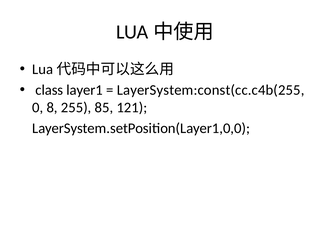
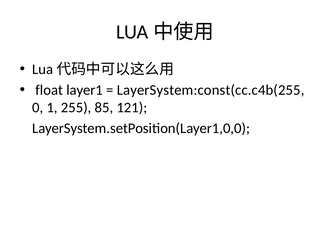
class: class -> float (49, 90)
8: 8 -> 1 (52, 107)
